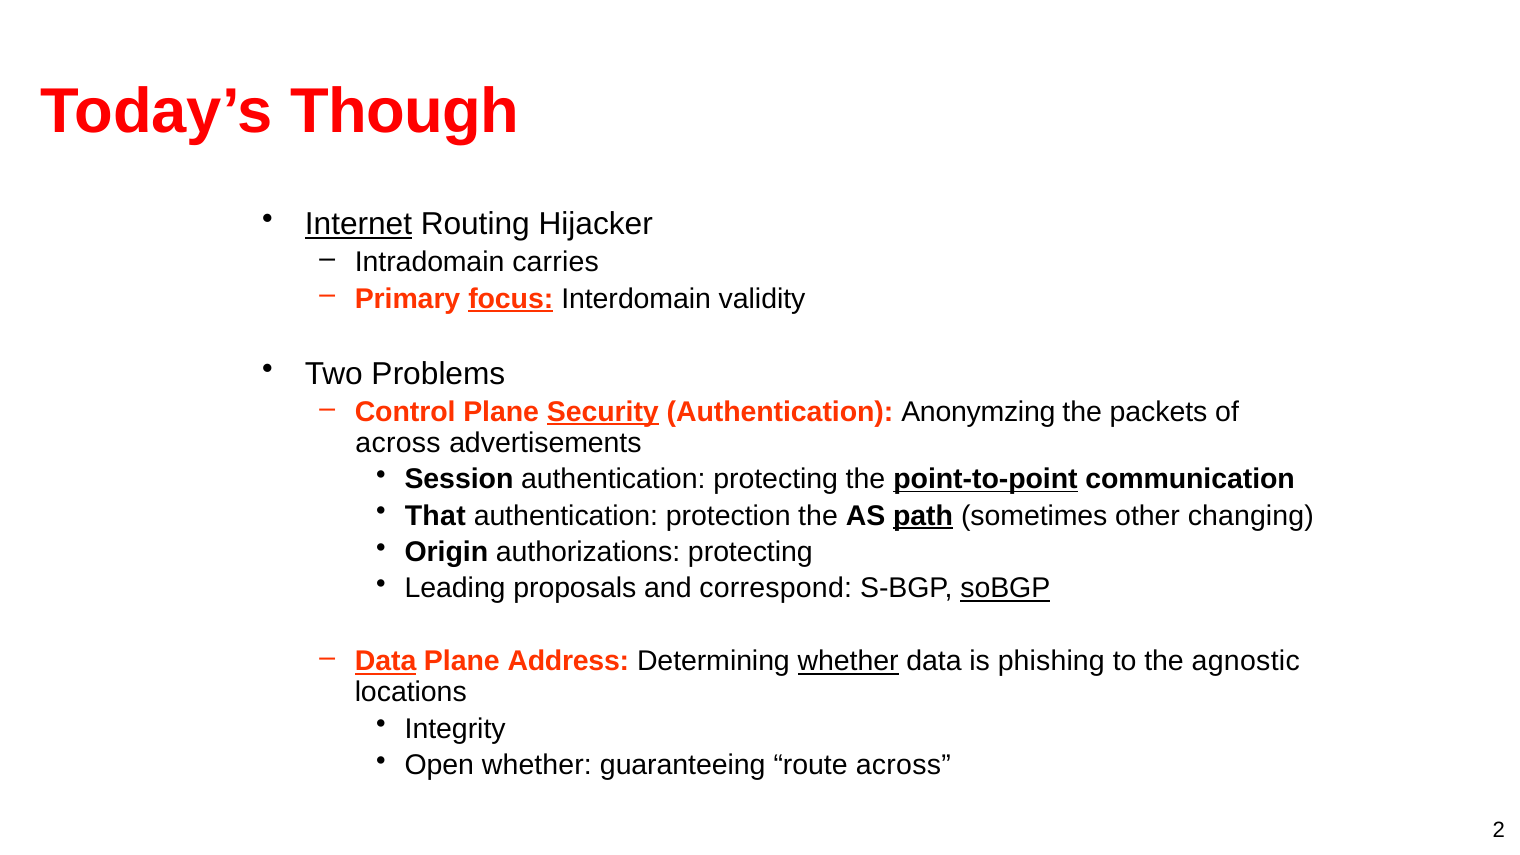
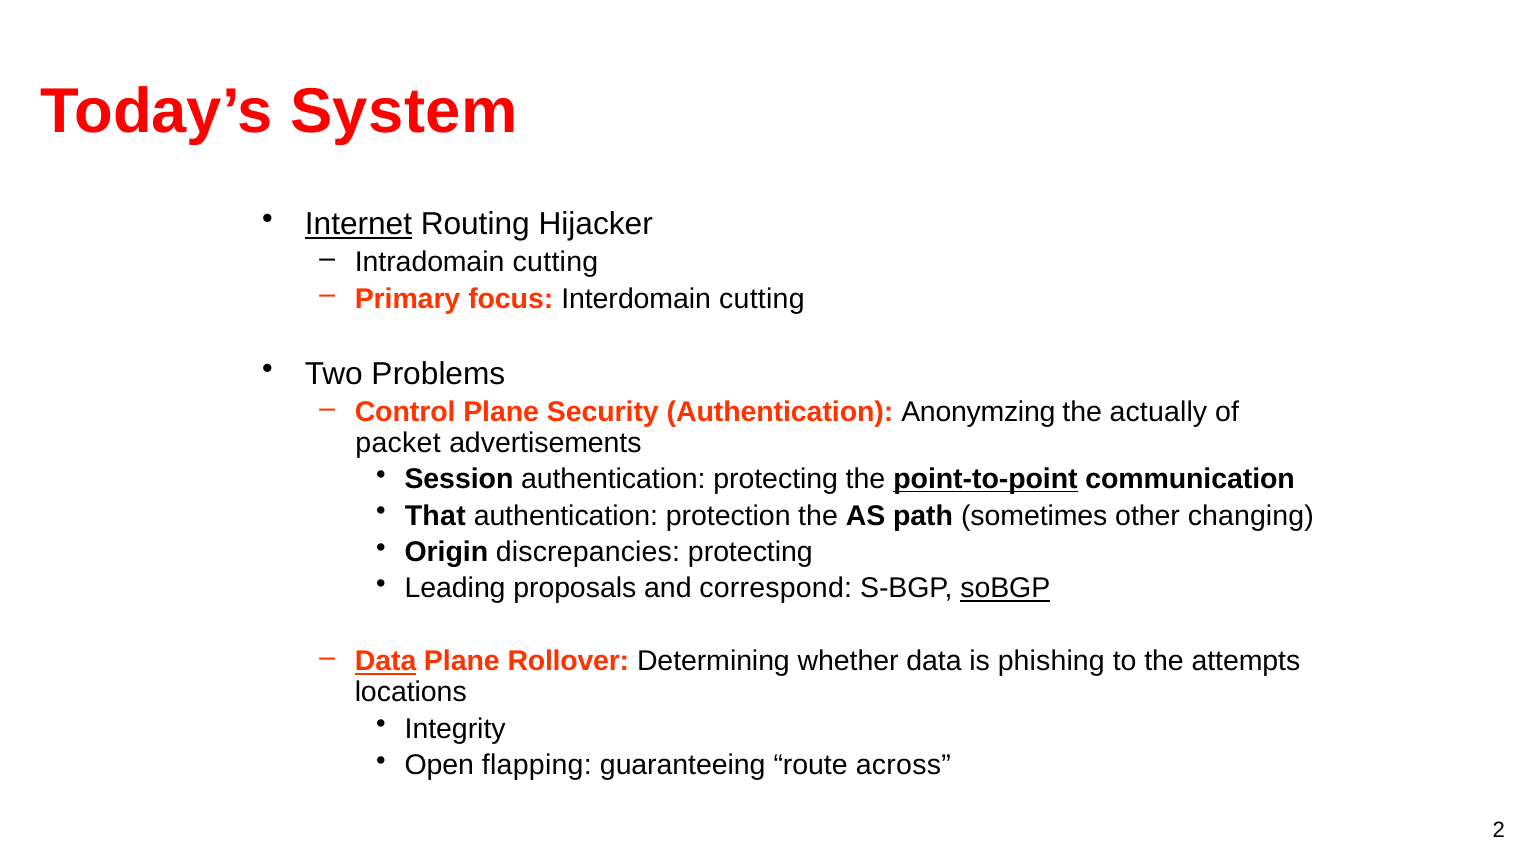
Though: Though -> System (404, 112)
Intradomain carries: carries -> cutting (555, 262)
focus underline: present -> none (511, 299)
Interdomain validity: validity -> cutting (762, 299)
Security underline: present -> none (603, 412)
packets: packets -> actually (1158, 412)
across: across -> packet (398, 443)
path underline: present -> none (923, 516)
authorizations: authorizations -> discrepancies (588, 552)
Address: Address -> Rollover (568, 661)
whether underline: present -> none (848, 661)
agnostic: agnostic -> attempts (1246, 661)
Open whether: whether -> flapping (537, 765)
